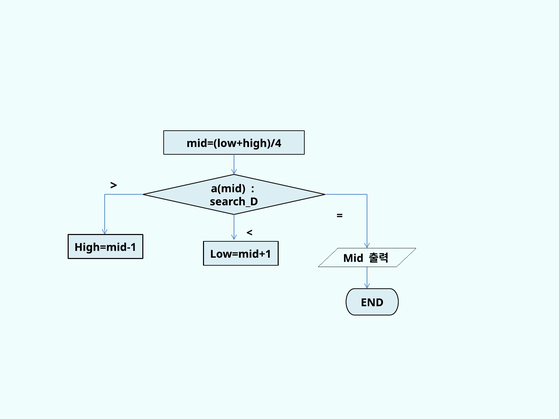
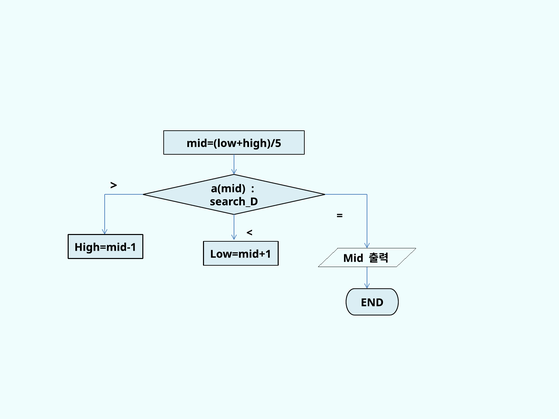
mid=(low+high)/4: mid=(low+high)/4 -> mid=(low+high)/5 (234, 143)
